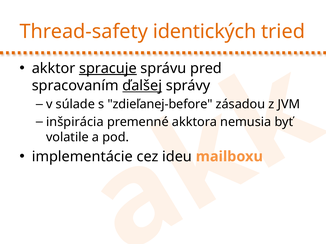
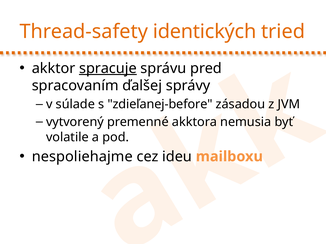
ďalšej underline: present -> none (142, 86)
inšpirácia: inšpirácia -> vytvorený (75, 122)
implementácie: implementácie -> nespoliehajme (82, 157)
